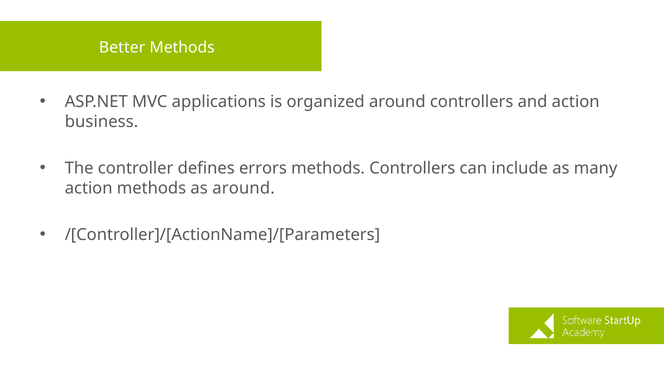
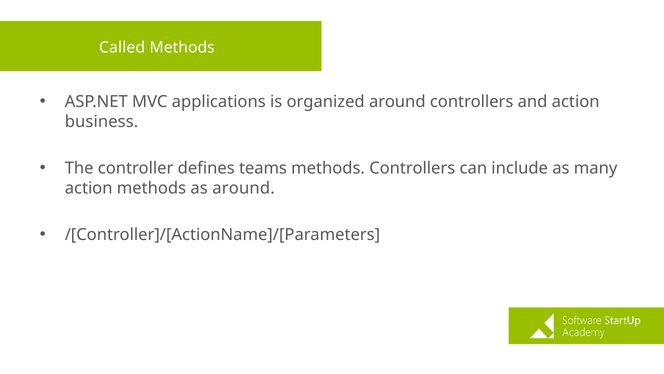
Better: Better -> Called (122, 47)
errors: errors -> teams (263, 168)
